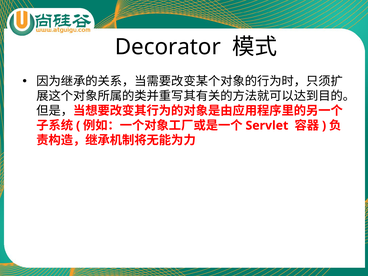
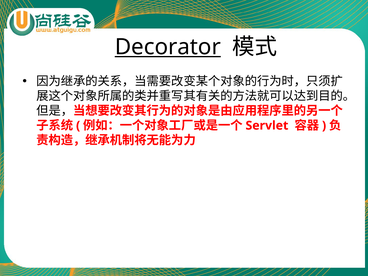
Decorator underline: none -> present (168, 47)
